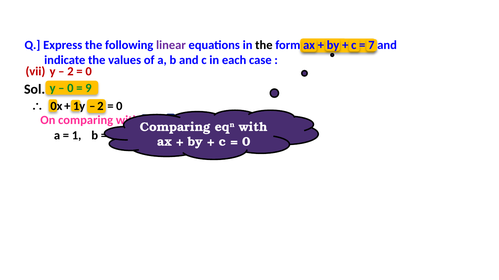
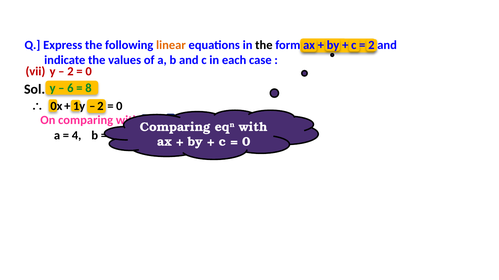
linear colour: purple -> orange (171, 45)
7: 7 -> 2 (371, 45)
0: 0 -> 6 (70, 88)
9: 9 -> 8 (88, 88)
1: 1 -> 4 (77, 136)
